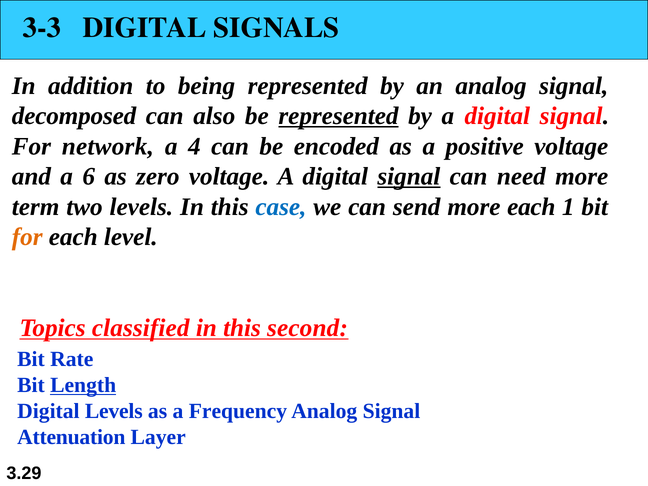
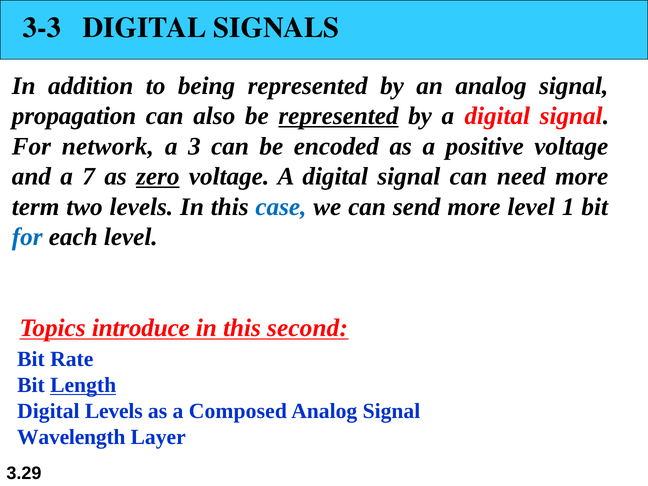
decomposed: decomposed -> propagation (74, 116)
4: 4 -> 3 (194, 146)
6: 6 -> 7 (89, 177)
zero underline: none -> present (158, 177)
signal underline: present -> none (409, 177)
more each: each -> level (531, 207)
for colour: orange -> blue (27, 237)
classified: classified -> introduce (141, 328)
Frequency: Frequency -> Composed (238, 411)
Attenuation: Attenuation -> Wavelength (71, 437)
